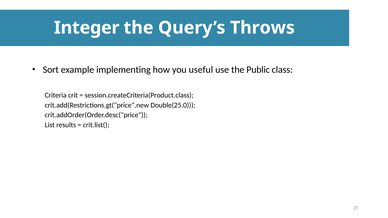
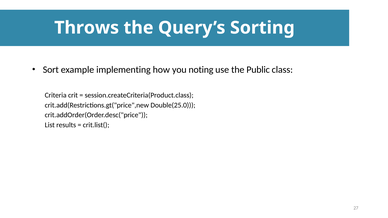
Integer: Integer -> Throws (87, 28)
Throws: Throws -> Sorting (262, 28)
useful: useful -> noting (201, 70)
